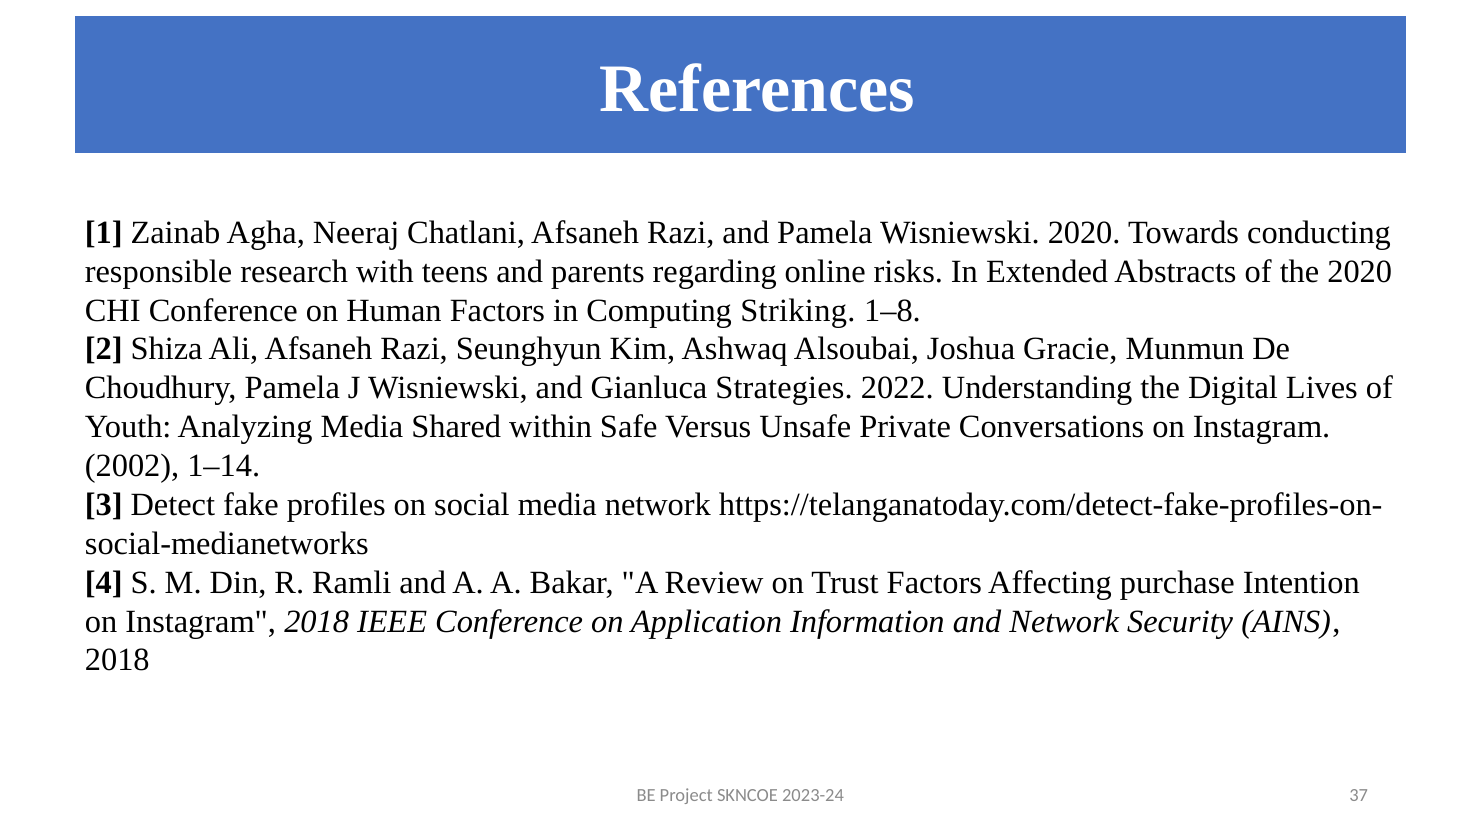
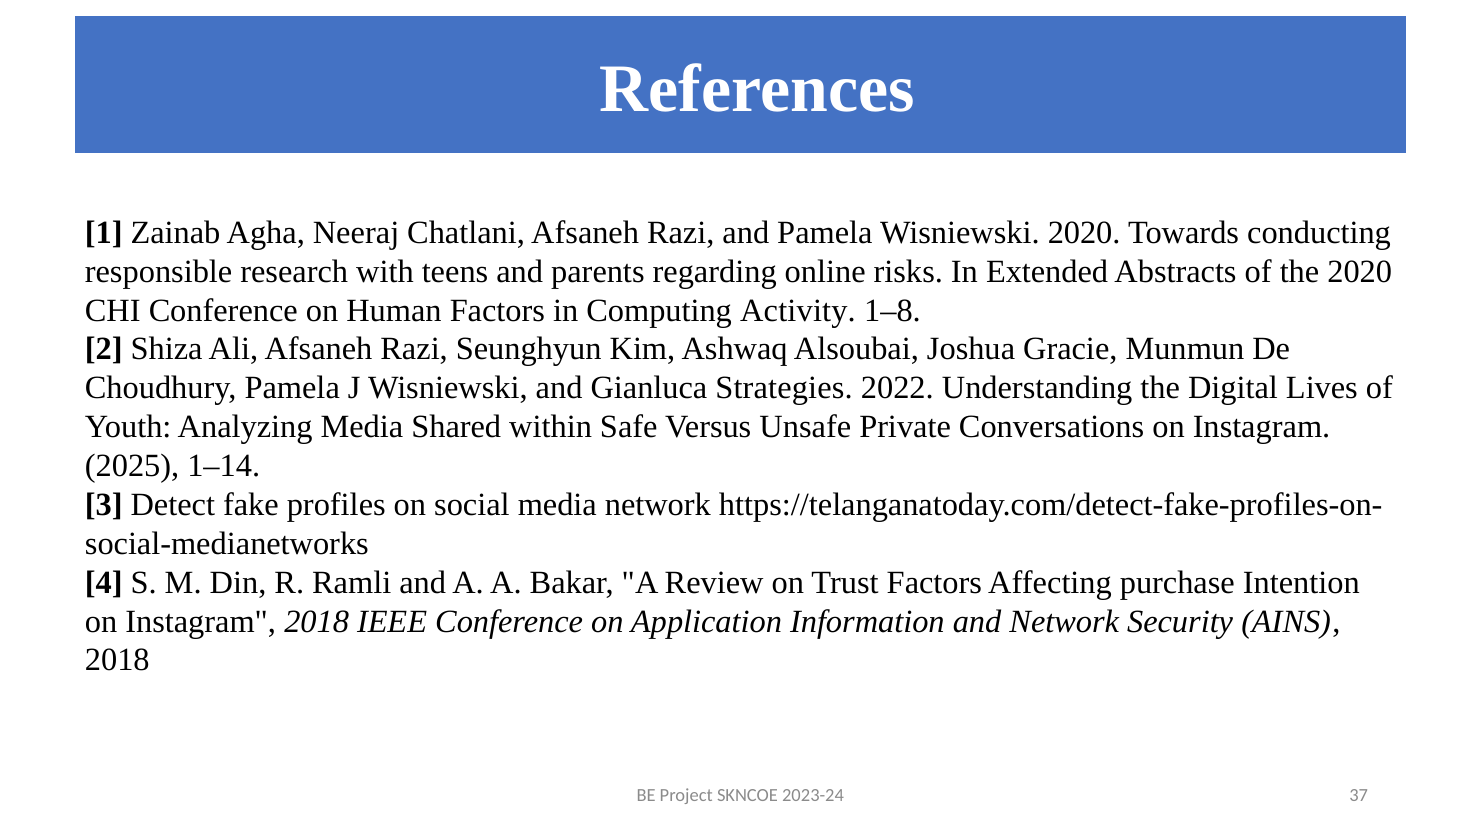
Striking: Striking -> Activity (798, 310)
2002: 2002 -> 2025 (132, 466)
